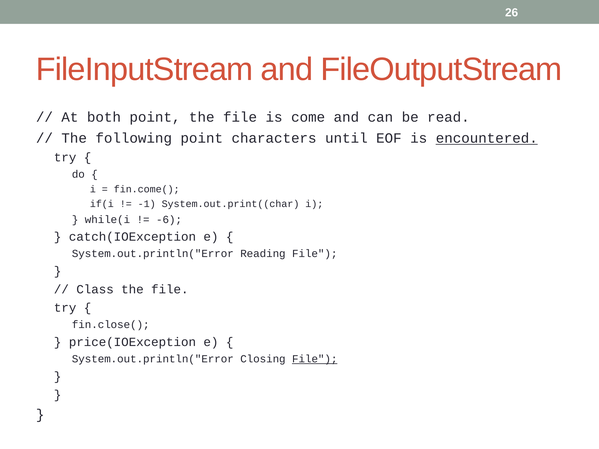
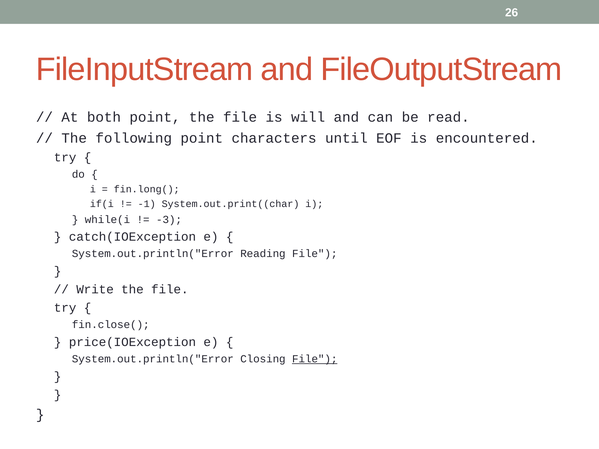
come: come -> will (308, 117)
encountered underline: present -> none (487, 138)
fin.come(: fin.come( -> fin.long( (147, 189)
-6: -6 -> -3 (169, 220)
Class: Class -> Write (95, 290)
